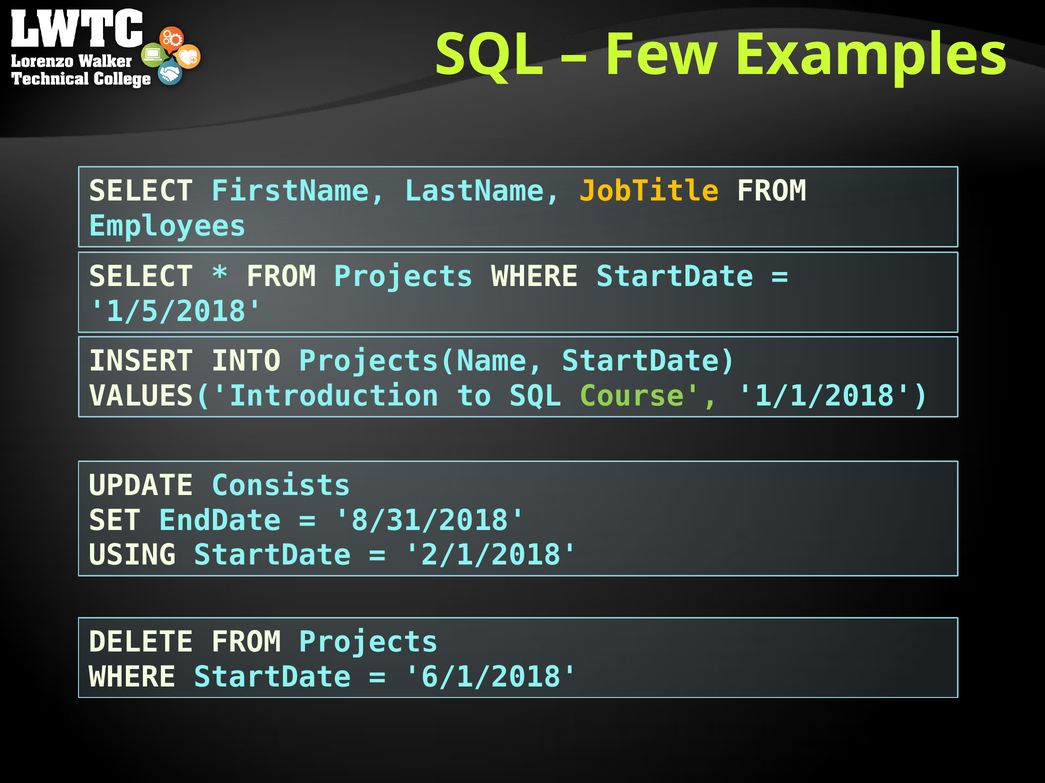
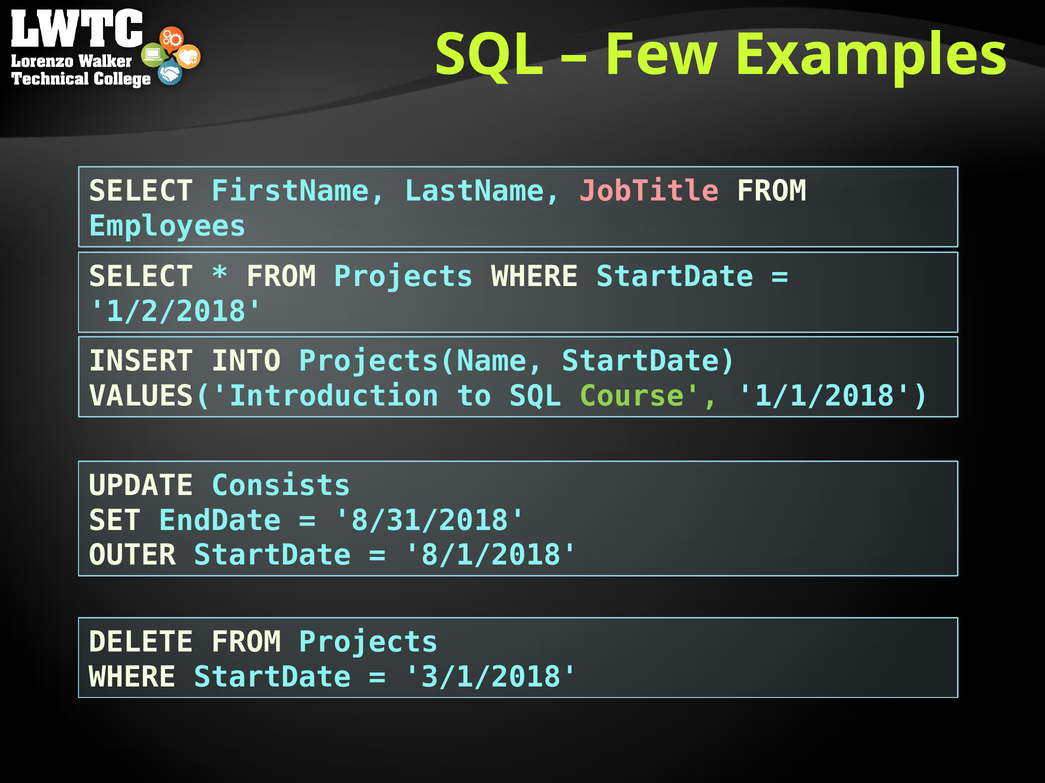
JobTitle colour: yellow -> pink (649, 191)
1/5/2018: 1/5/2018 -> 1/2/2018 (176, 312)
USING: USING -> OUTER (133, 556)
2/1/2018: 2/1/2018 -> 8/1/2018 (491, 556)
6/1/2018: 6/1/2018 -> 3/1/2018 (491, 678)
